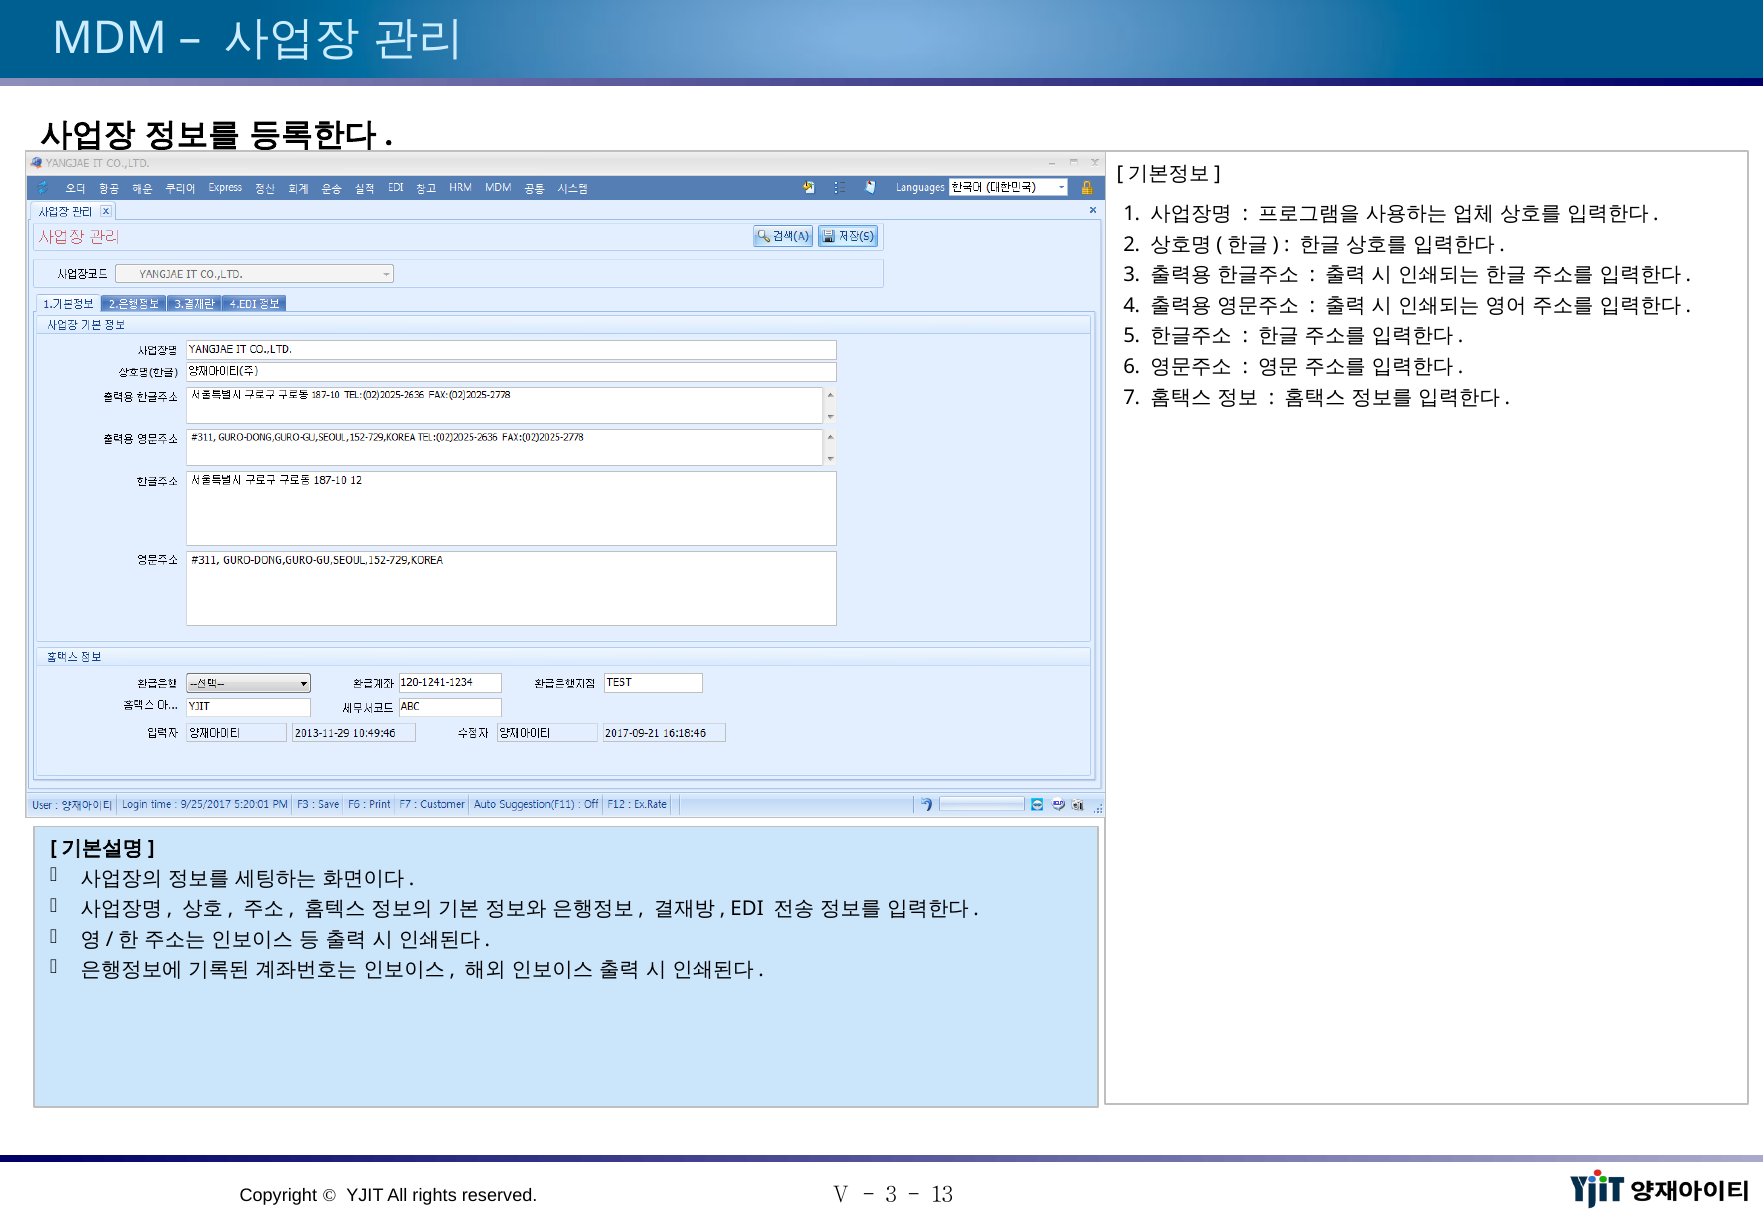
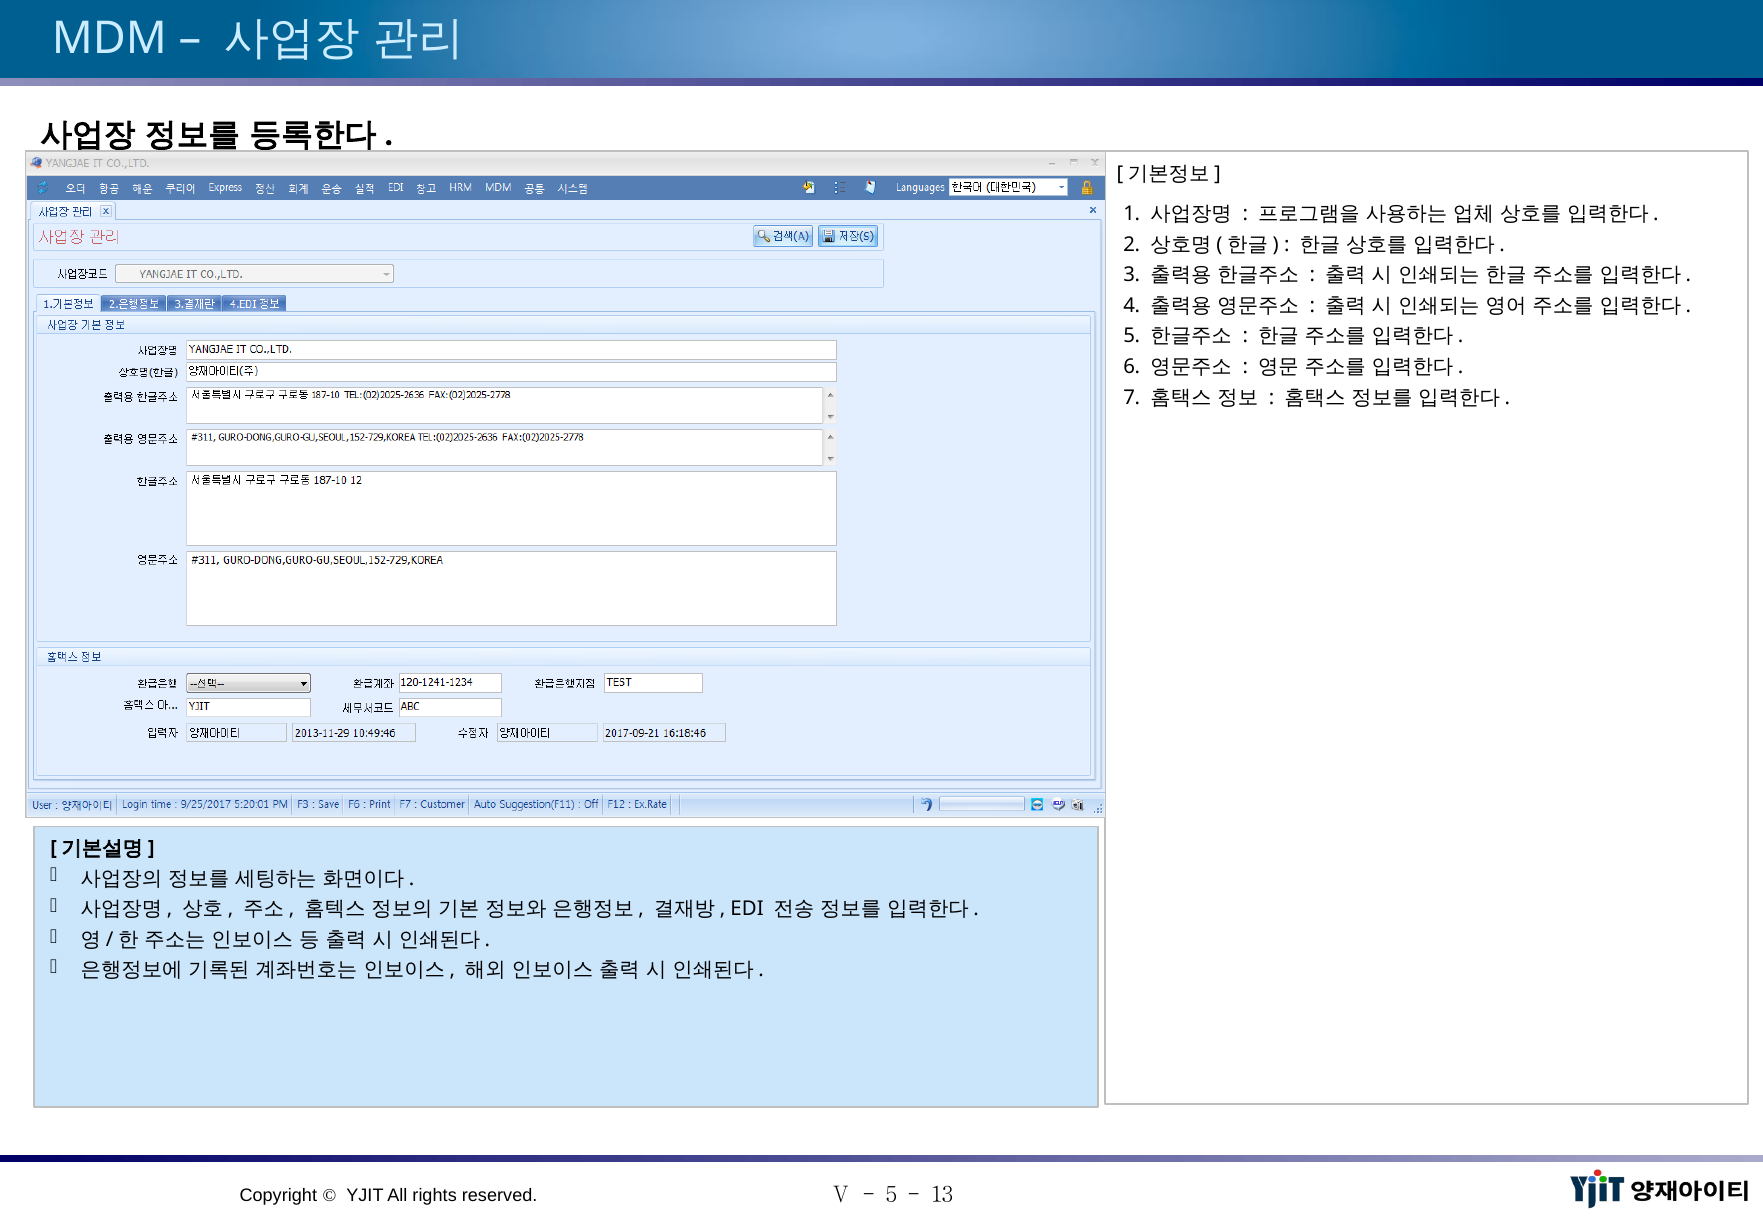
3: 3 -> 5 (891, 1194)
